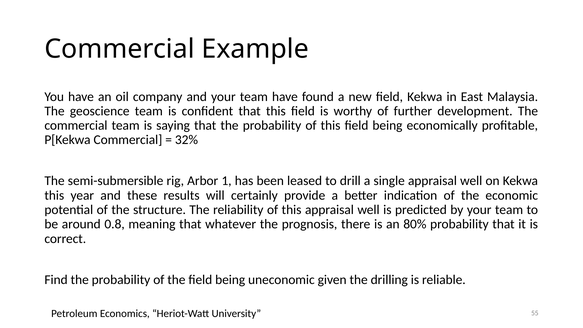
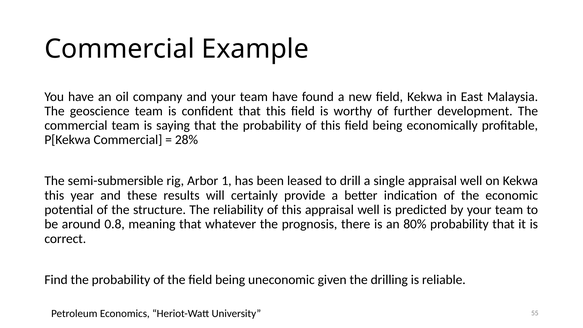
32%: 32% -> 28% (186, 140)
